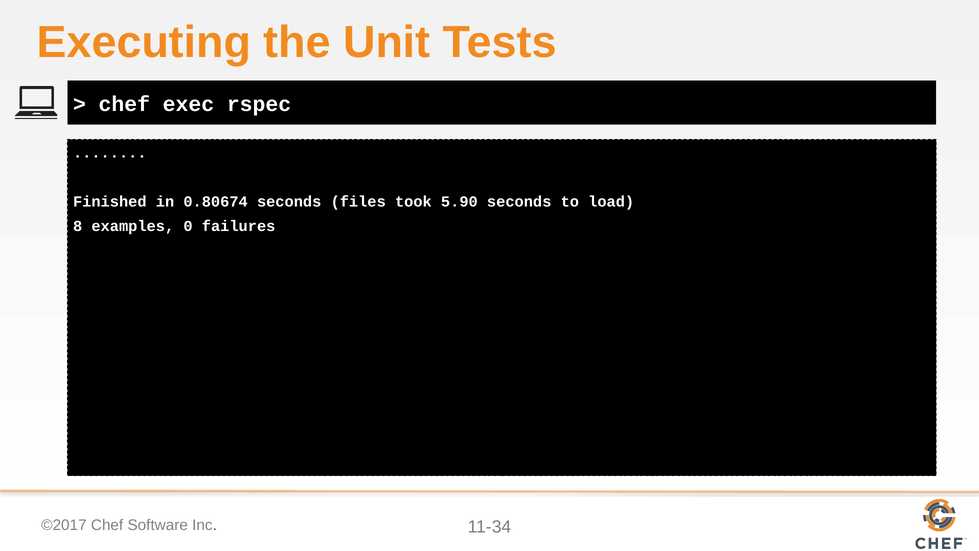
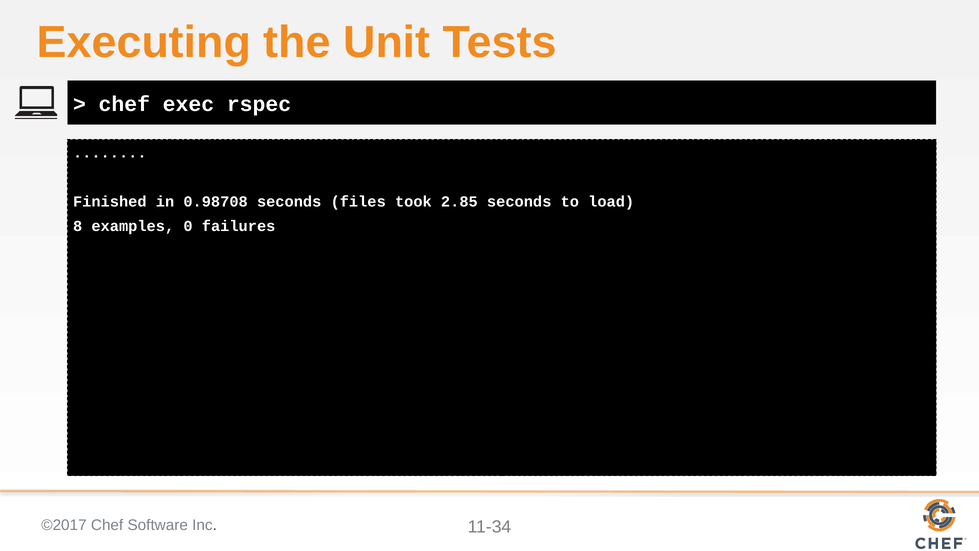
0.80674: 0.80674 -> 0.98708 (216, 201)
5.90: 5.90 -> 2.85 (459, 201)
